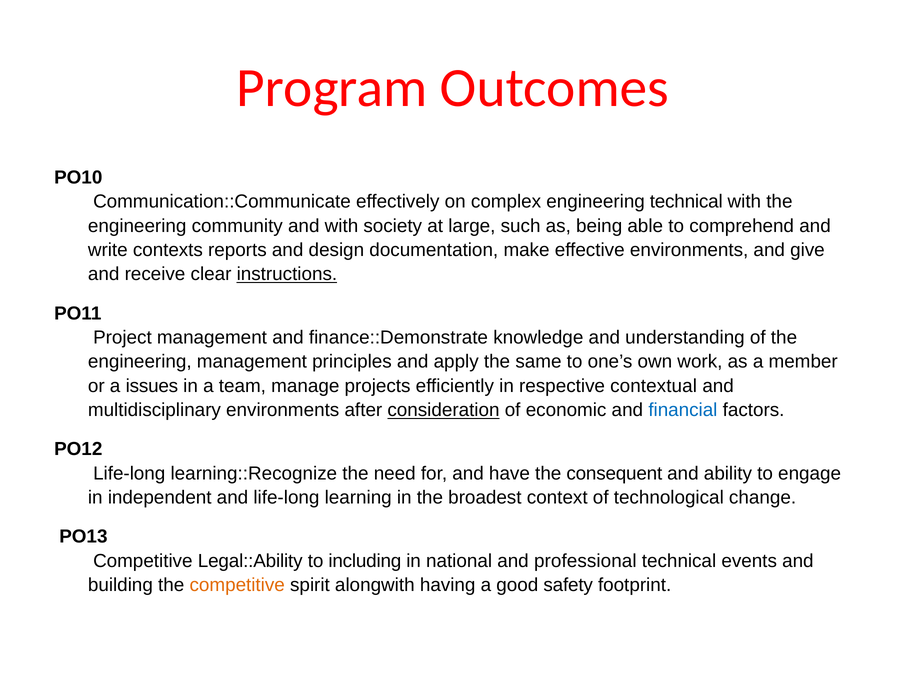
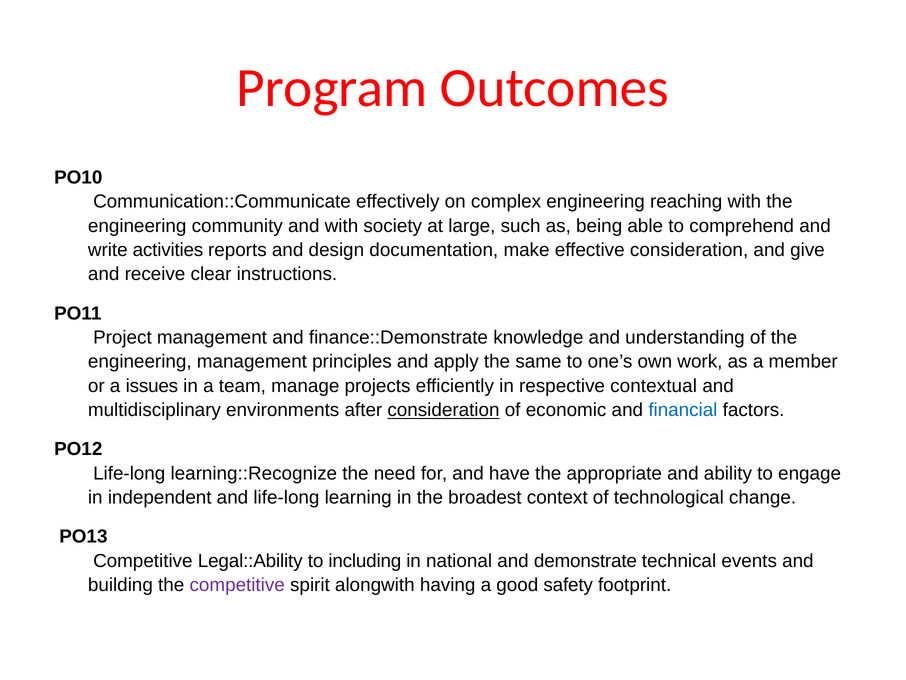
engineering technical: technical -> reaching (686, 201)
contexts: contexts -> activities (168, 250)
effective environments: environments -> consideration (689, 250)
instructions underline: present -> none (287, 274)
consequent: consequent -> appropriate (614, 473)
professional: professional -> demonstrate (585, 561)
competitive colour: orange -> purple (237, 585)
